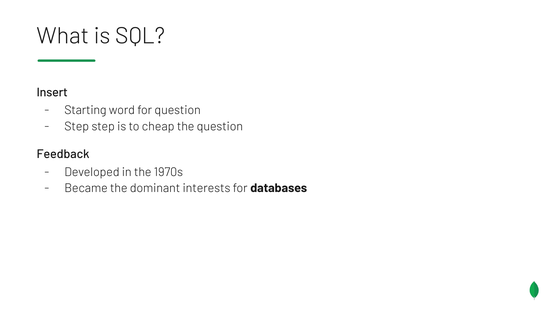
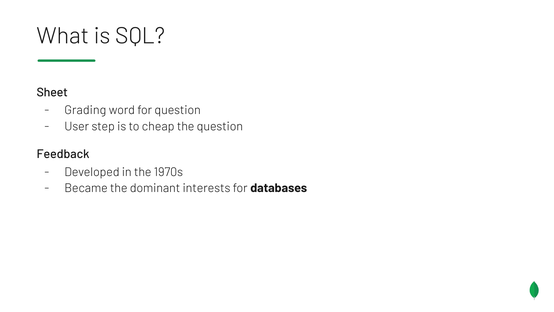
Insert: Insert -> Sheet (52, 92)
Starting: Starting -> Grading (85, 110)
Step: Step -> User (77, 126)
